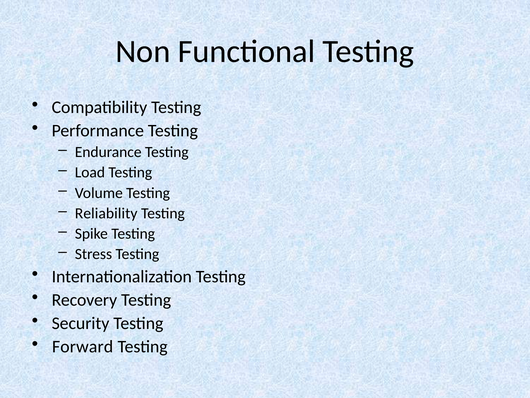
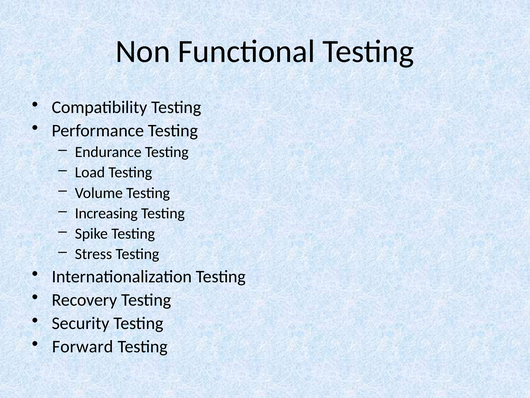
Reliability: Reliability -> Increasing (106, 213)
